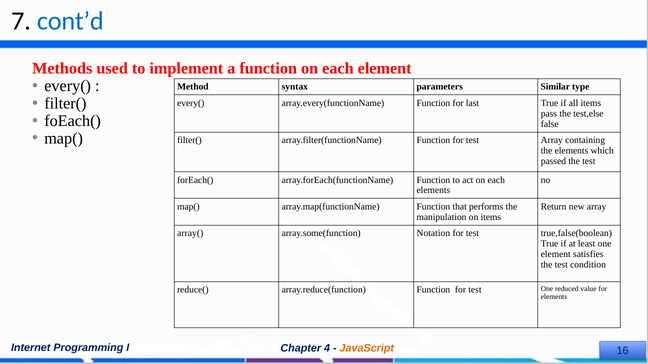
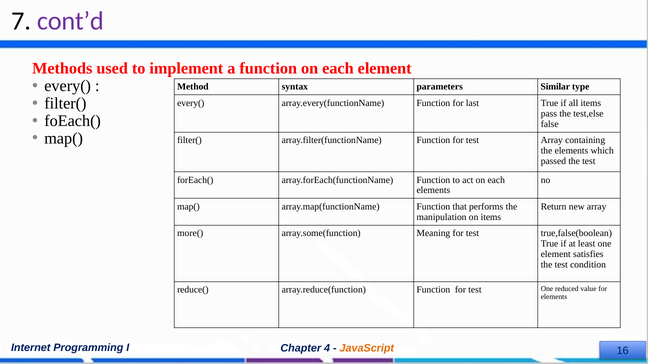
cont’d colour: blue -> purple (70, 21)
array(: array( -> more( (190, 234)
Notation: Notation -> Meaning (433, 234)
